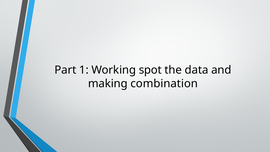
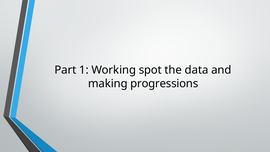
combination: combination -> progressions (164, 83)
